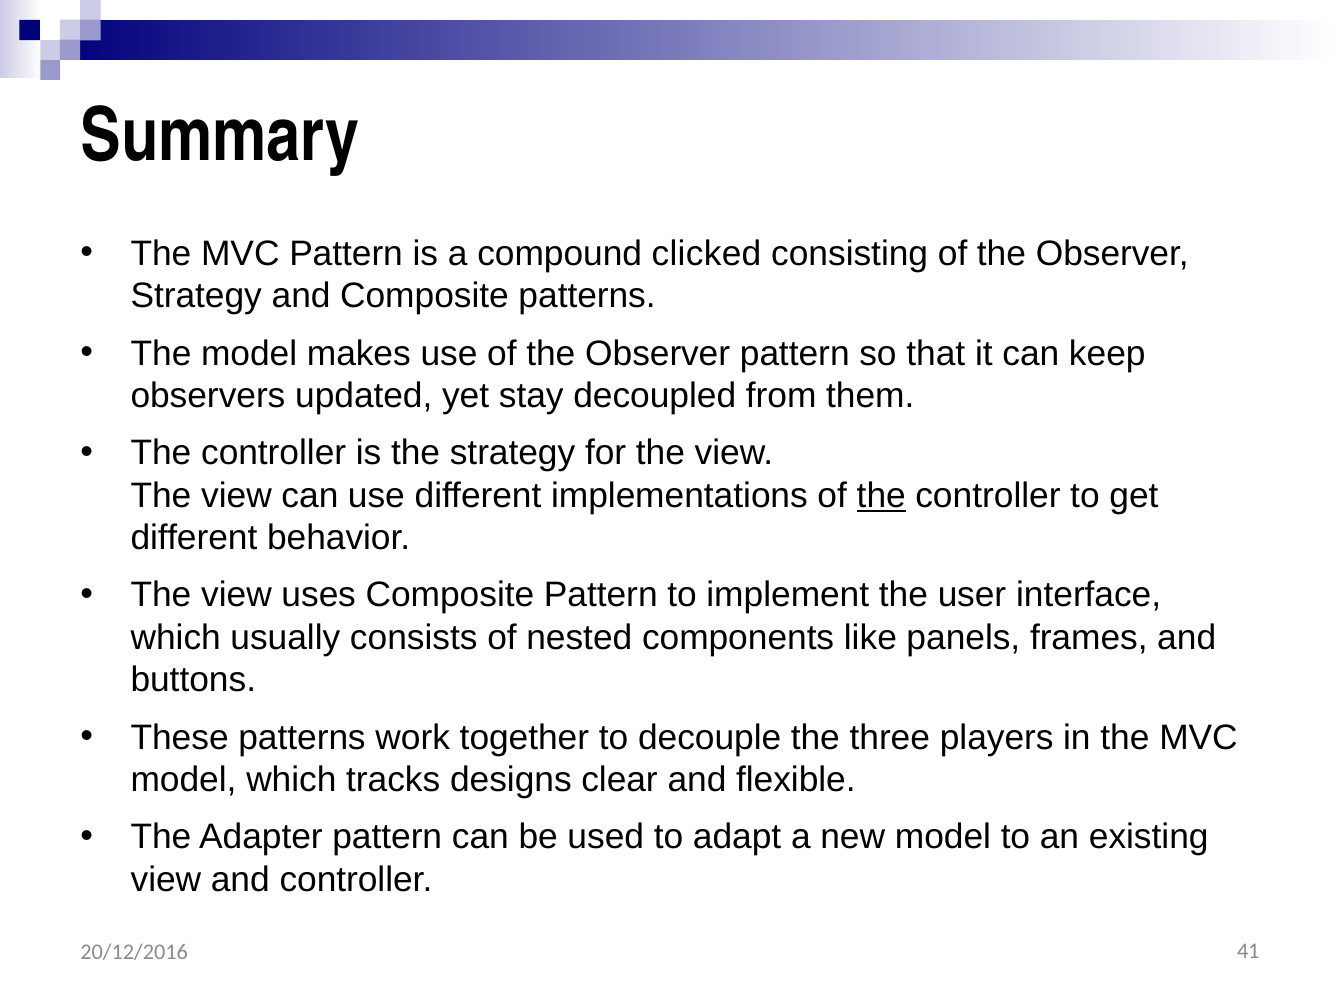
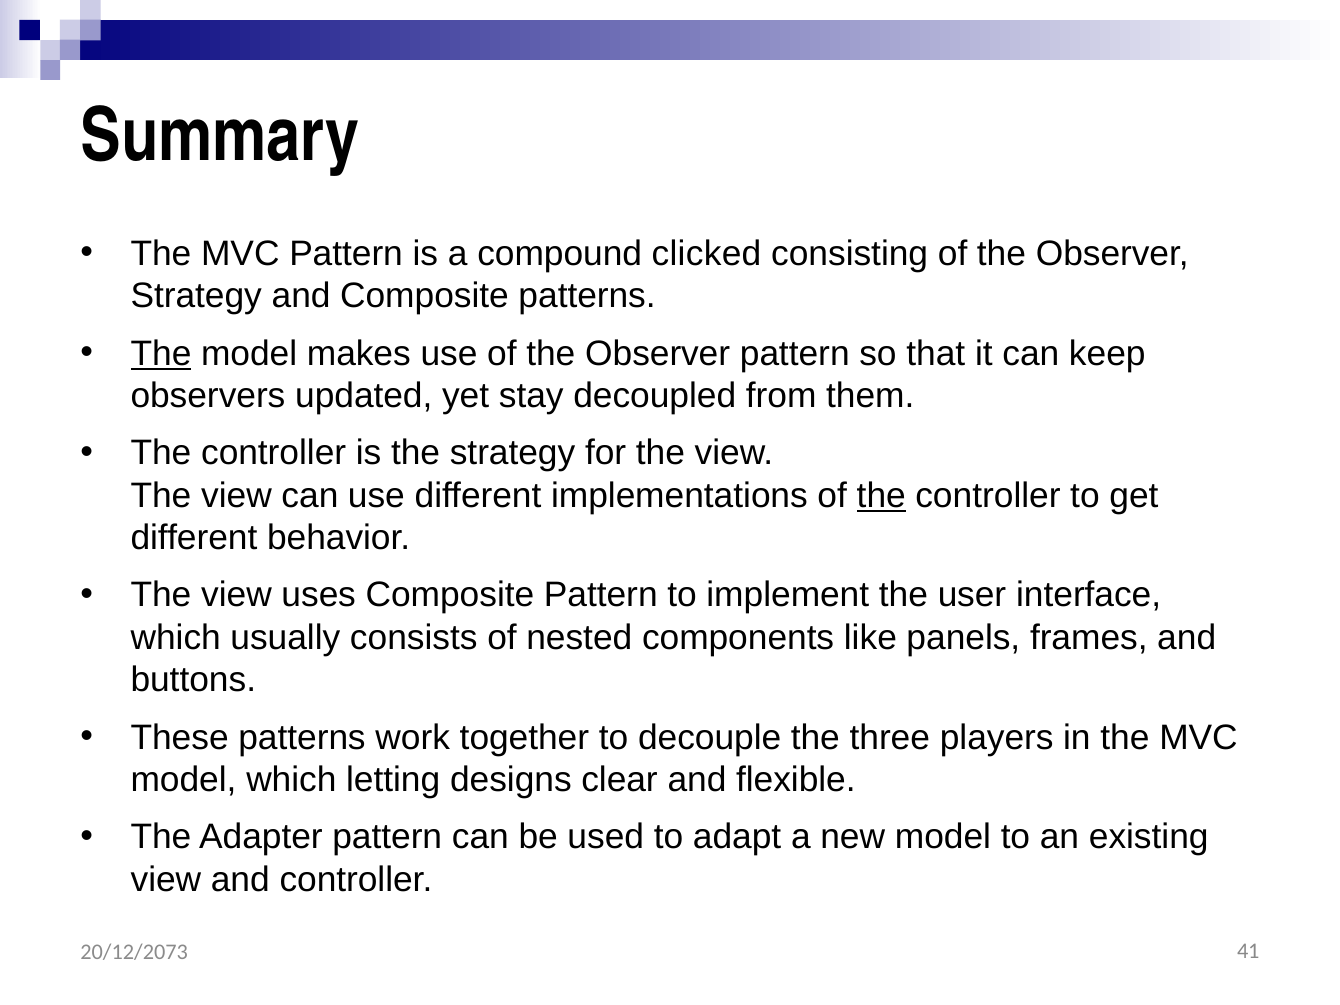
The underline: none -> present (161, 353)
tracks: tracks -> letting (393, 780)
20/12/2016: 20/12/2016 -> 20/12/2073 (134, 952)
